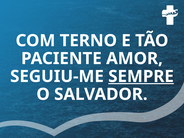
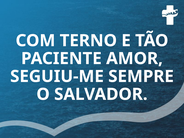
SEMPRE underline: present -> none (141, 76)
